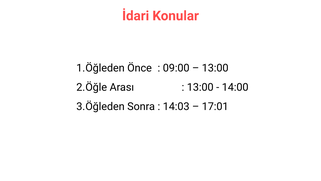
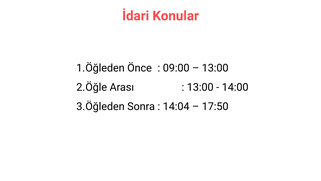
14:03: 14:03 -> 14:04 (176, 106)
17:01: 17:01 -> 17:50 (215, 106)
